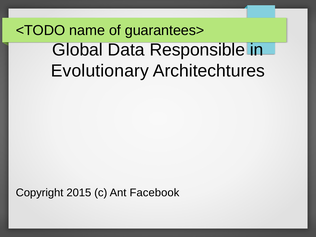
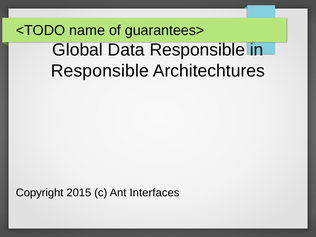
Evolutionary: Evolutionary -> Responsible (100, 71)
Facebook: Facebook -> Interfaces (154, 193)
